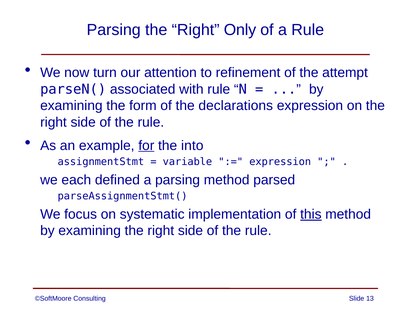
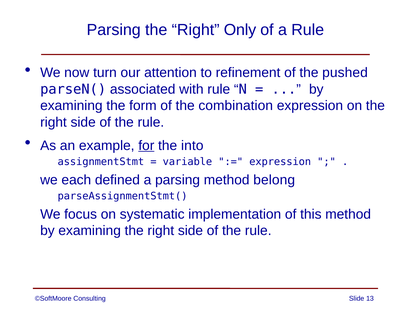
attempt: attempt -> pushed (345, 73)
declarations: declarations -> combination (236, 105)
parsed: parsed -> belong (274, 179)
this underline: present -> none (311, 214)
